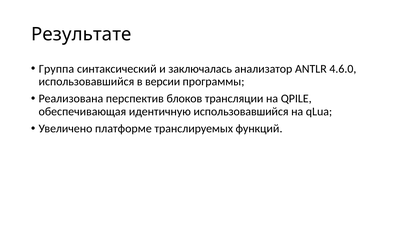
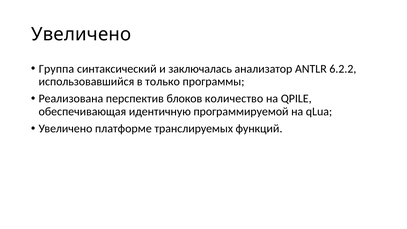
Результате: Результате -> Увеличено (81, 34)
4.6.0: 4.6.0 -> 6.2.2 (343, 69)
версии: версии -> только (163, 82)
трансляции: трансляции -> количество (234, 99)
идентичную использовавшийся: использовавшийся -> программируемой (241, 112)
